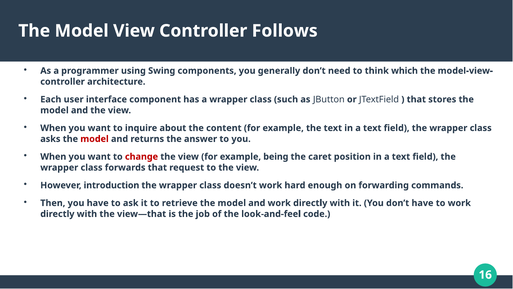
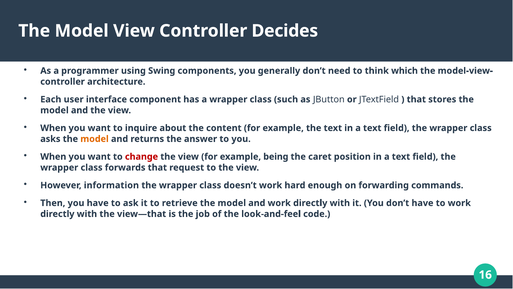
Follows: Follows -> Decides (285, 31)
model colour: red -> orange (95, 139)
introduction: introduction -> information (111, 185)
